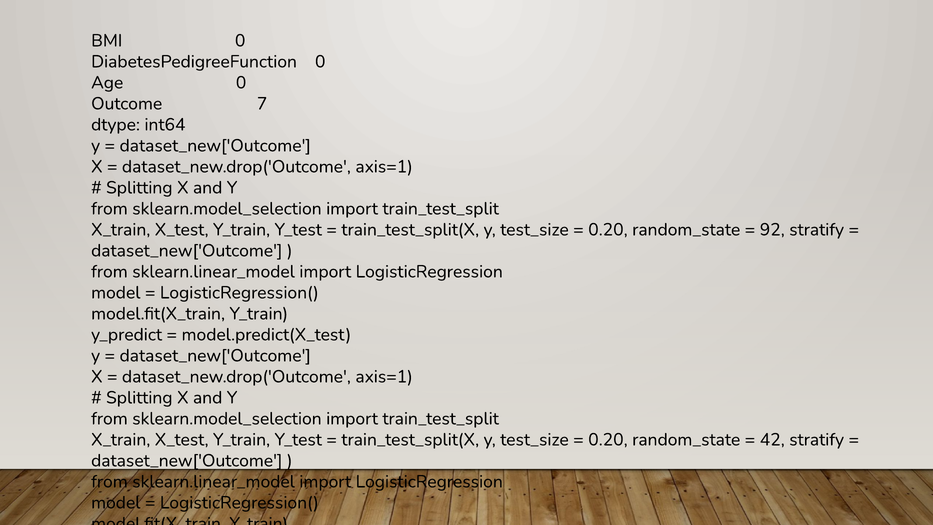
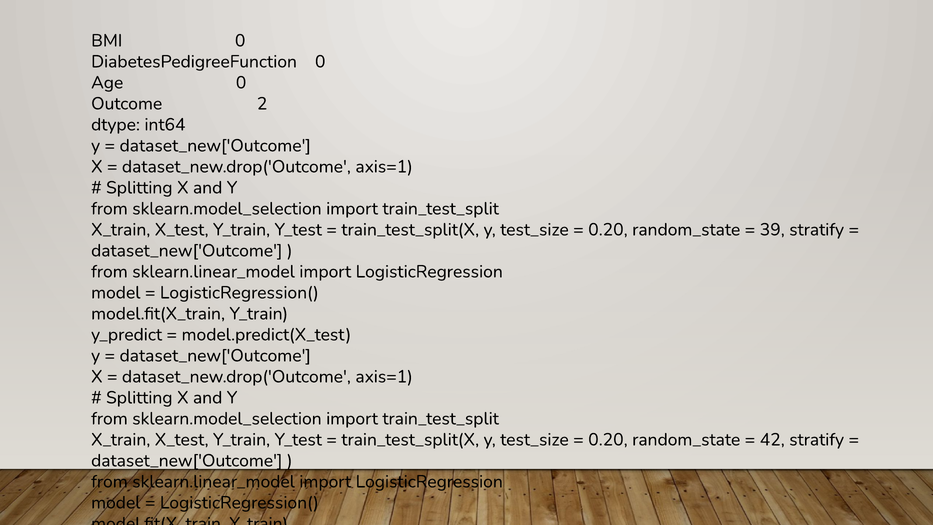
7: 7 -> 2 (262, 104)
92: 92 -> 39 (772, 230)
